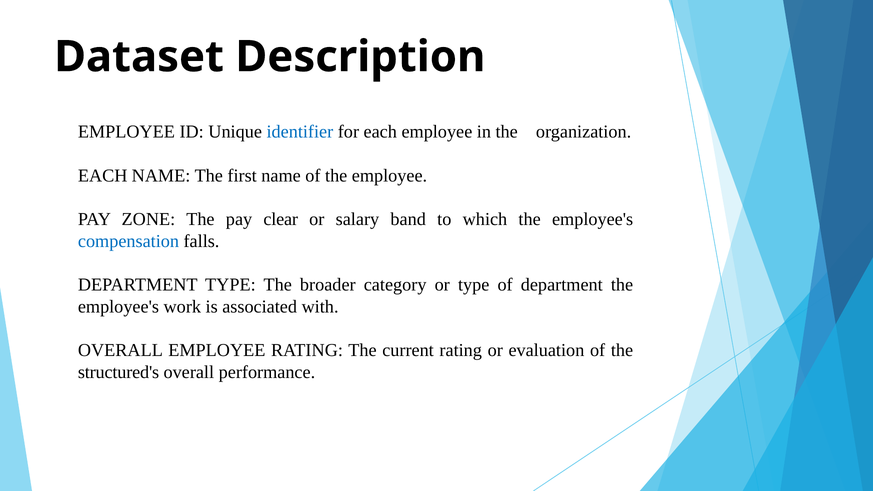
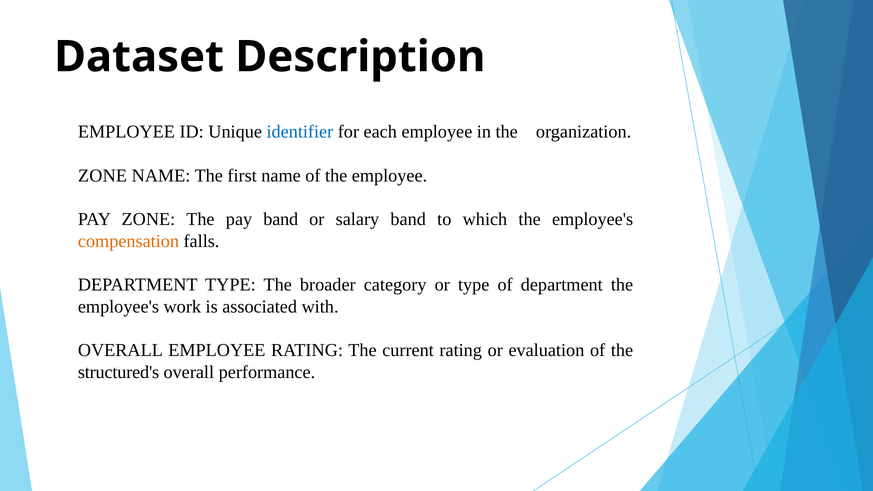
EACH: EACH -> ZONE (103, 176)
pay clear: clear -> band (281, 219)
compensation colour: blue -> orange (128, 241)
